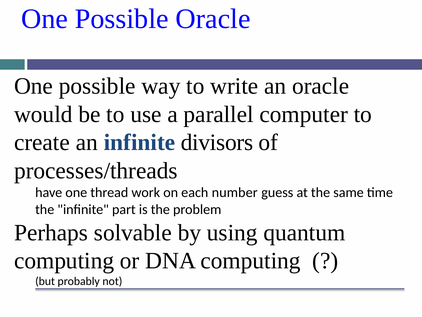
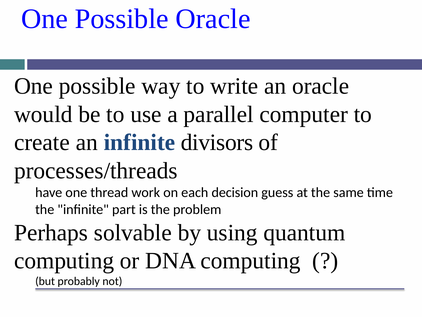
number: number -> decision (235, 192)
